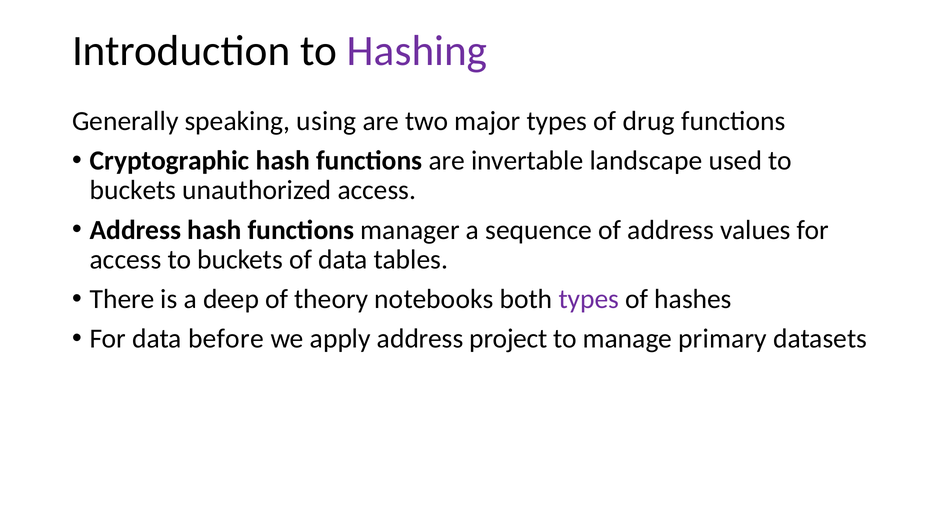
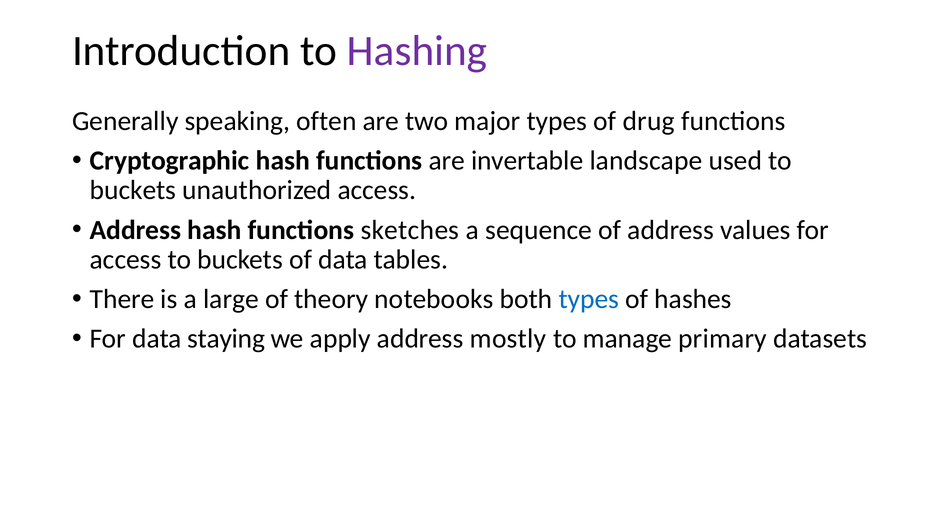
using: using -> often (326, 121)
manager: manager -> sketches (410, 230)
deep: deep -> large (231, 299)
types colour: purple -> blue (589, 299)
before: before -> staying (226, 339)
project: project -> mostly (508, 339)
